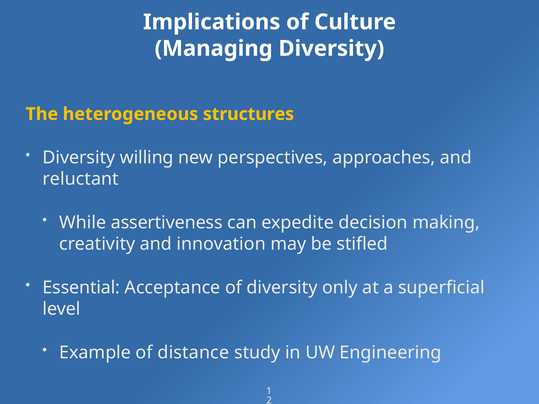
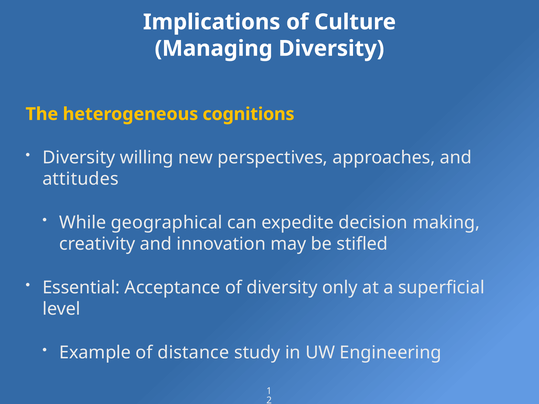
structures: structures -> cognitions (248, 114)
reluctant: reluctant -> attitudes (81, 179)
assertiveness: assertiveness -> geographical (167, 223)
